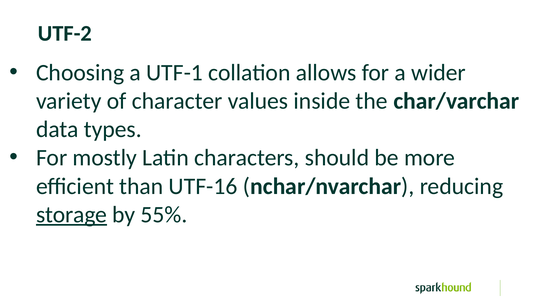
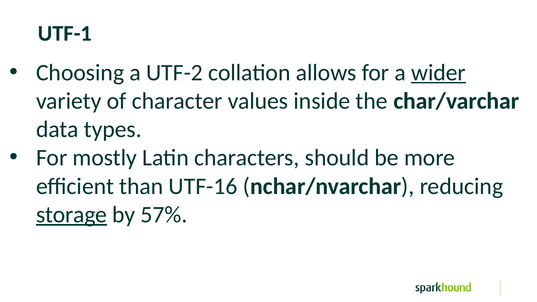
UTF-2: UTF-2 -> UTF-1 (65, 33)
UTF-1: UTF-1 -> UTF-2 (175, 73)
wider underline: none -> present (439, 73)
55%: 55% -> 57% (164, 215)
